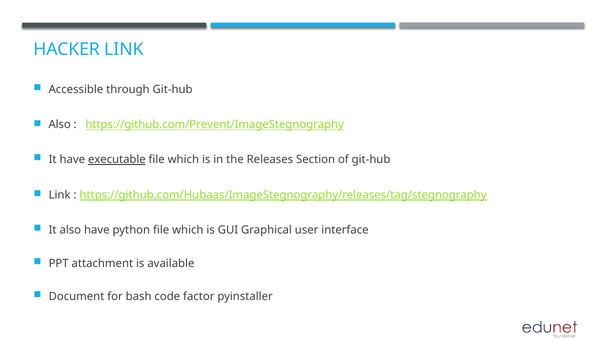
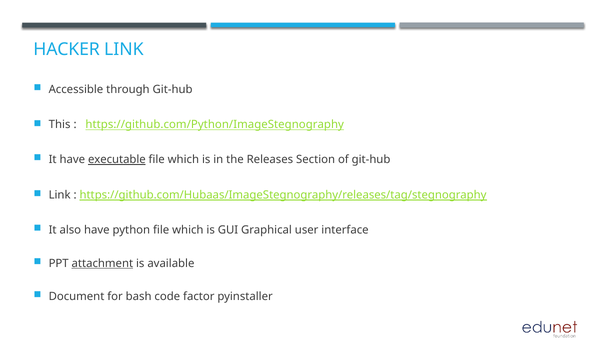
Also: Also -> This (60, 124)
https://github.com/Prevent/ImageStegnography: https://github.com/Prevent/ImageStegnography -> https://github.com/Python/ImageStegnography (215, 124)
attachment underline: none -> present (102, 263)
